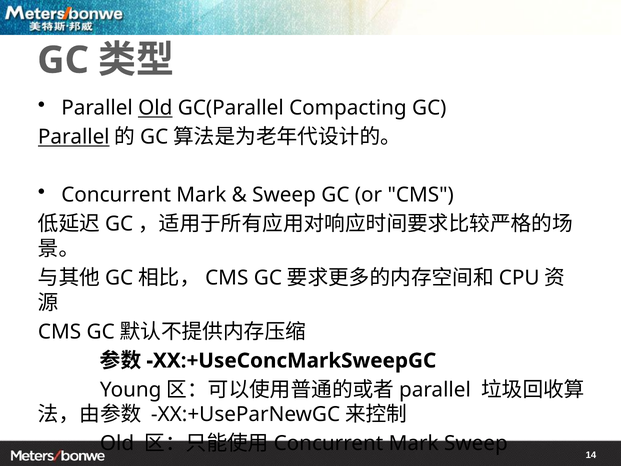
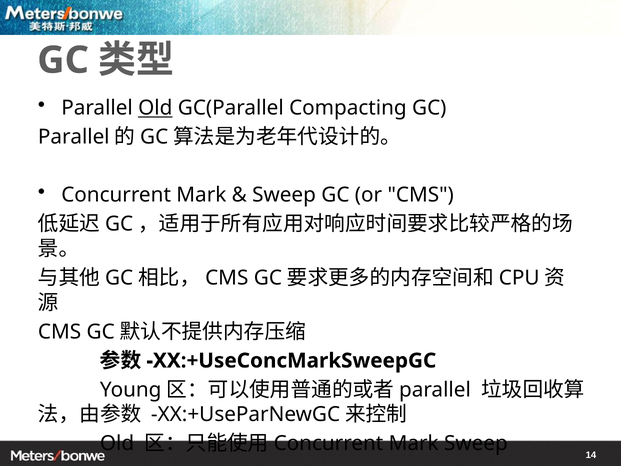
Parallel underline: present -> none (74, 137)
